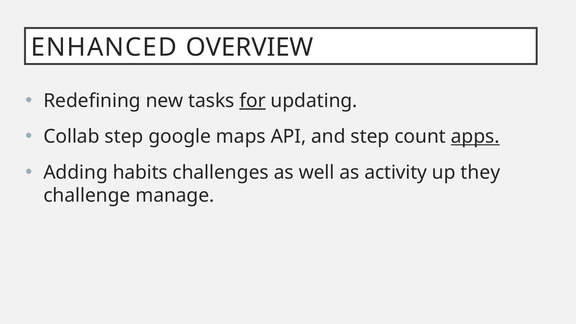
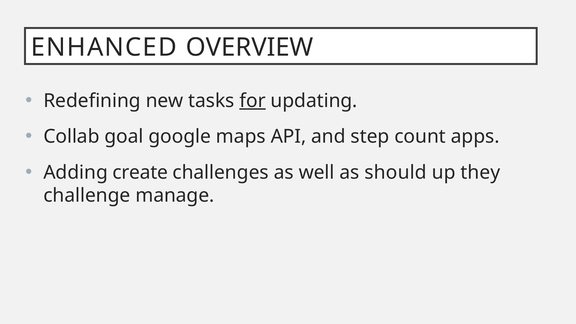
Collab step: step -> goal (124, 137)
apps underline: present -> none (475, 137)
habits: habits -> create (140, 172)
activity: activity -> should (396, 172)
